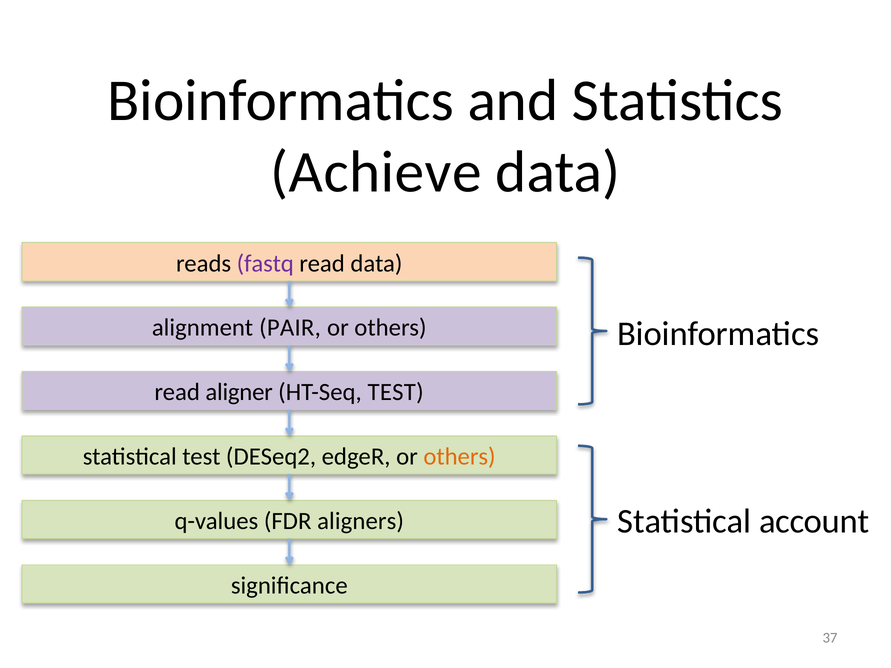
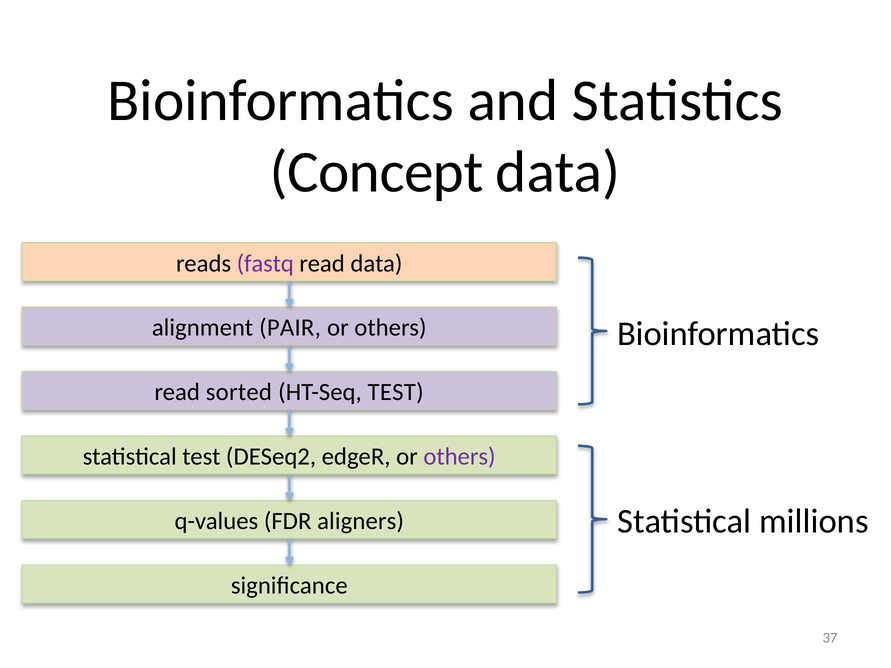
Achieve: Achieve -> Concept (377, 172)
aligner: aligner -> sorted (239, 392)
others colour: orange -> purple (460, 457)
account: account -> millions (814, 521)
